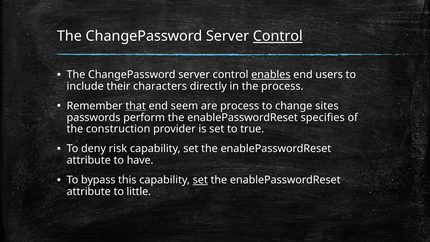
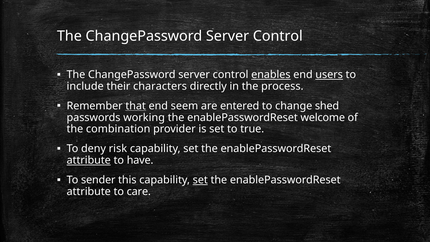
Control underline: present -> none (278, 36)
users underline: none -> present (329, 75)
are process: process -> entered (240, 106)
sites: sites -> shed (327, 106)
perform: perform -> working (144, 117)
speciﬁes: speciﬁes -> welcome (323, 117)
construction: construction -> combination (118, 129)
attribute underline: none -> present (89, 160)
bypass: bypass -> sender (98, 180)
little: little -> care (139, 192)
